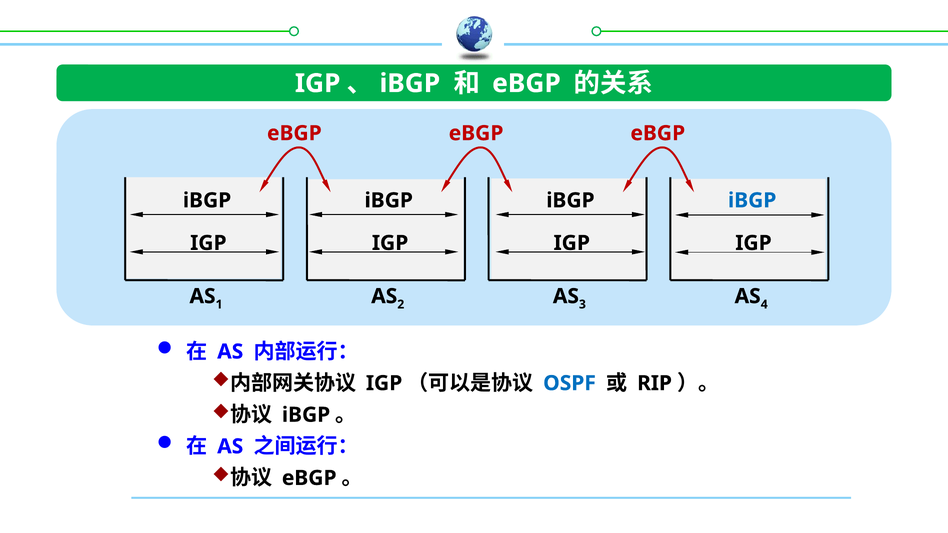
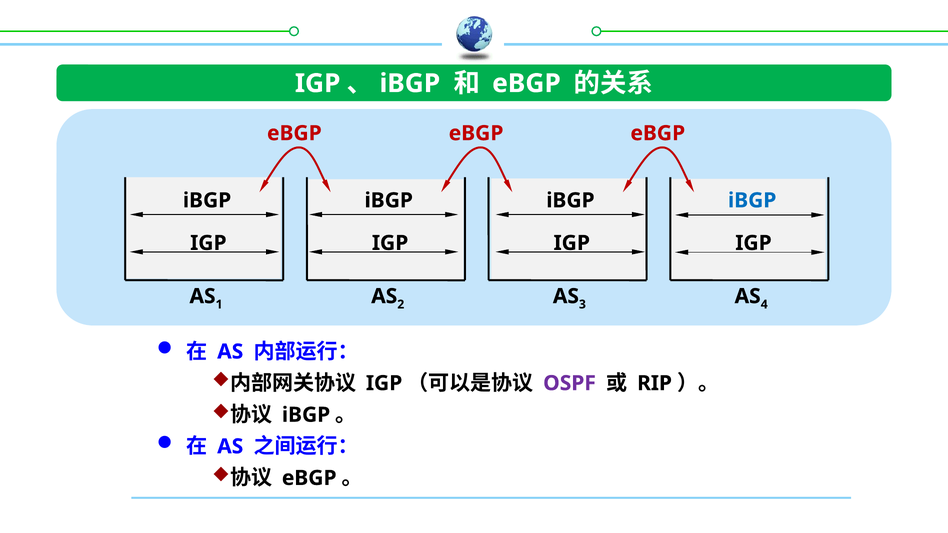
OSPF colour: blue -> purple (570, 383)
